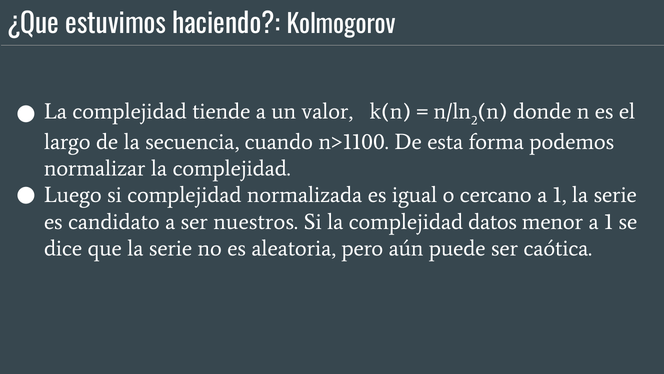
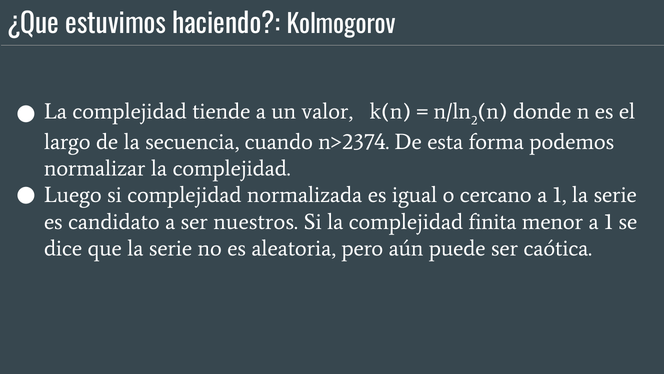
n>1100: n>1100 -> n>2374 (354, 142)
datos: datos -> finita (493, 221)
